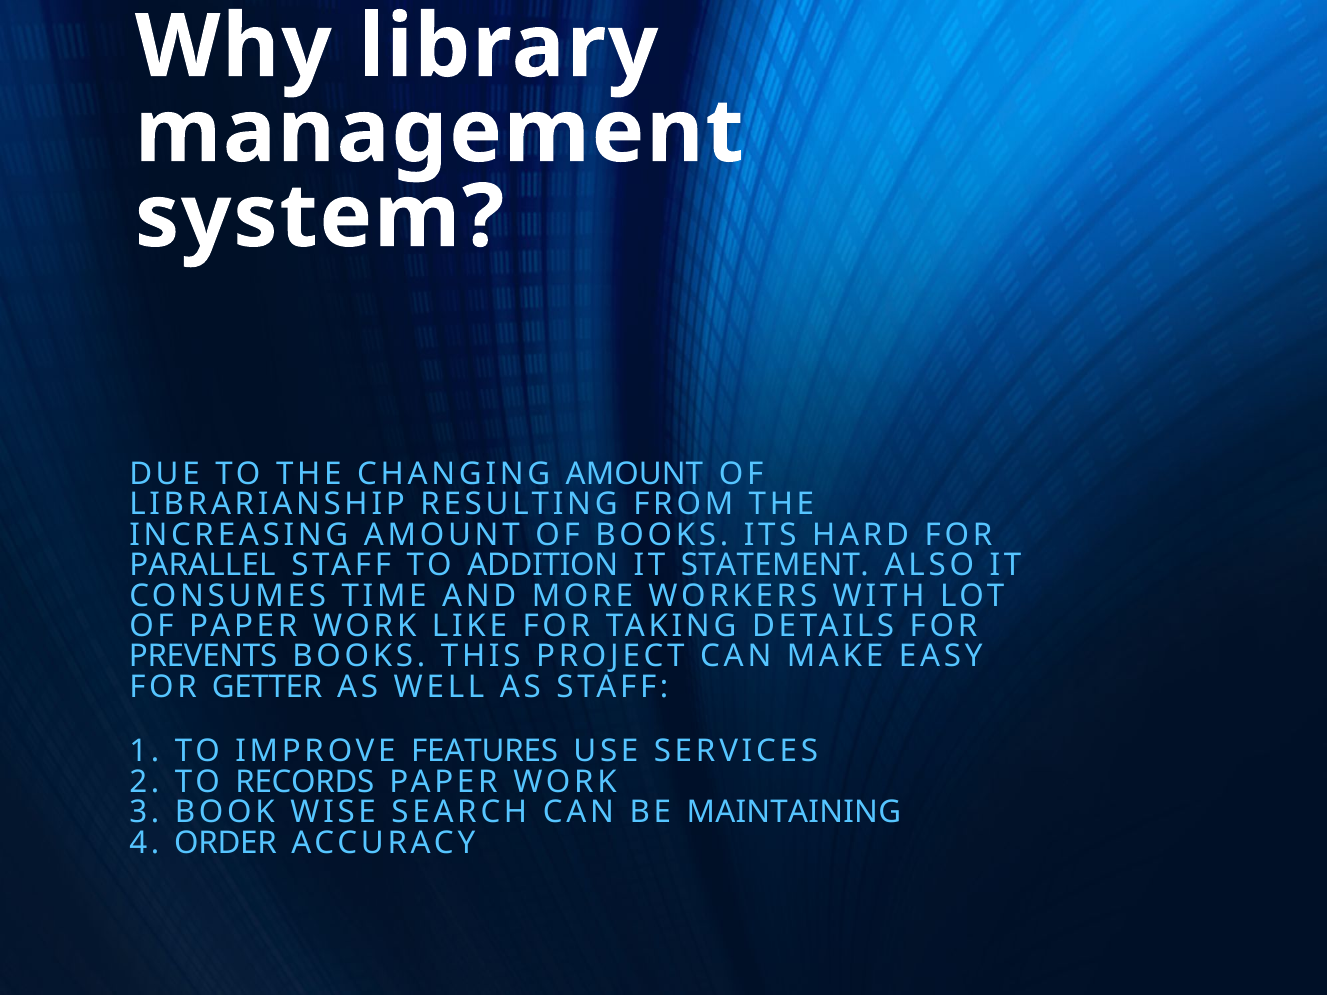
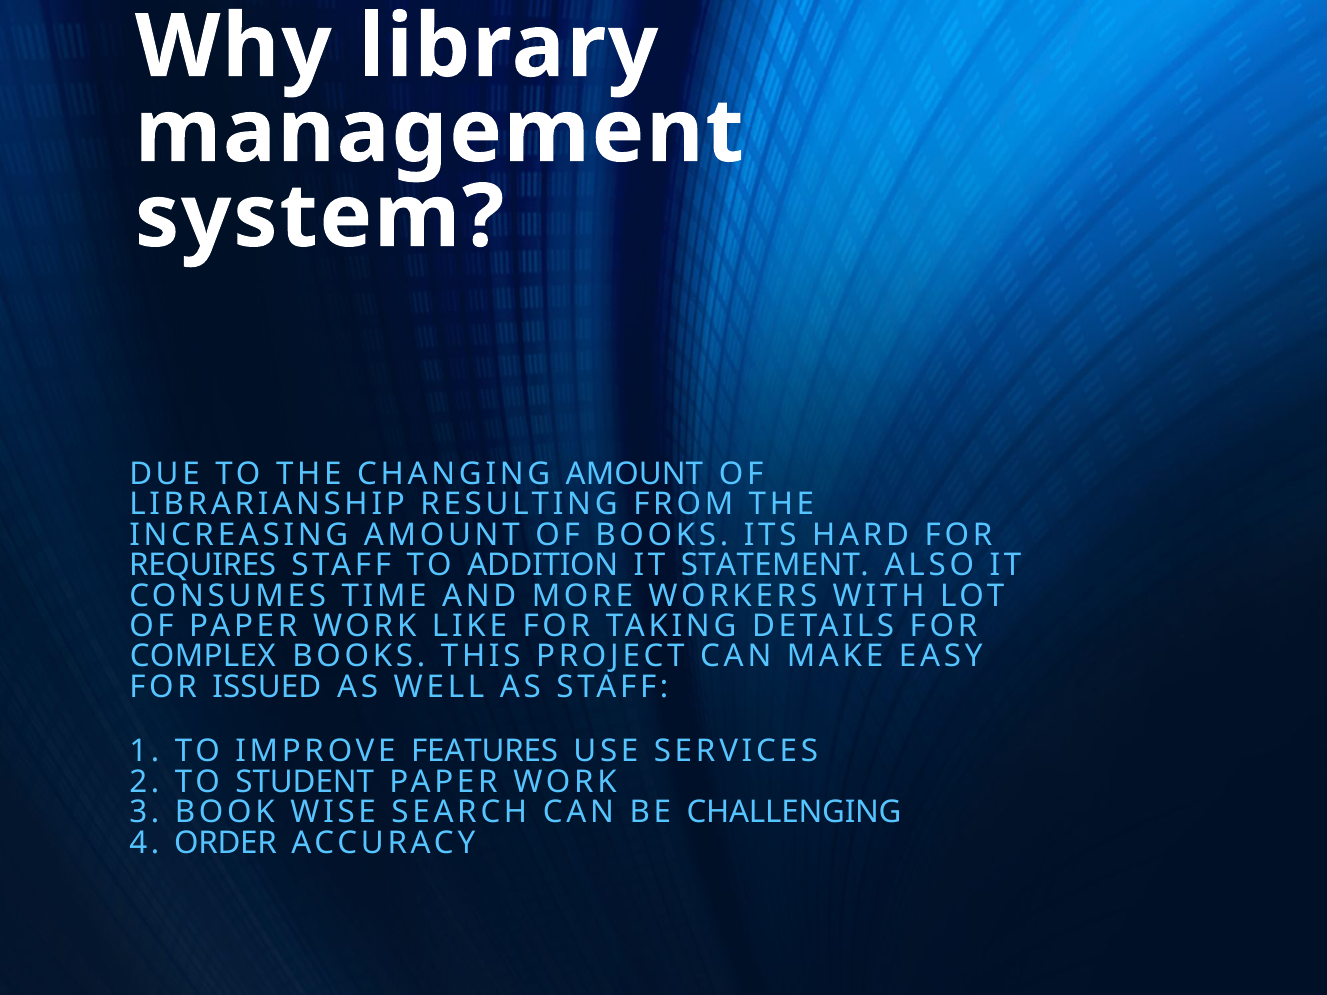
PARALLEL: PARALLEL -> REQUIRES (203, 565)
PREVENTS: PREVENTS -> COMPLEX (203, 657)
GETTER: GETTER -> ISSUED (267, 687)
RECORDS: RECORDS -> STUDENT (305, 782)
MAINTAINING: MAINTAINING -> CHALLENGING (794, 813)
